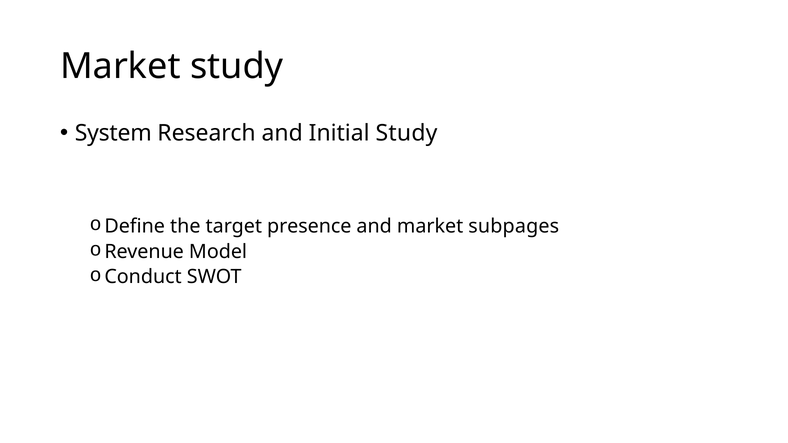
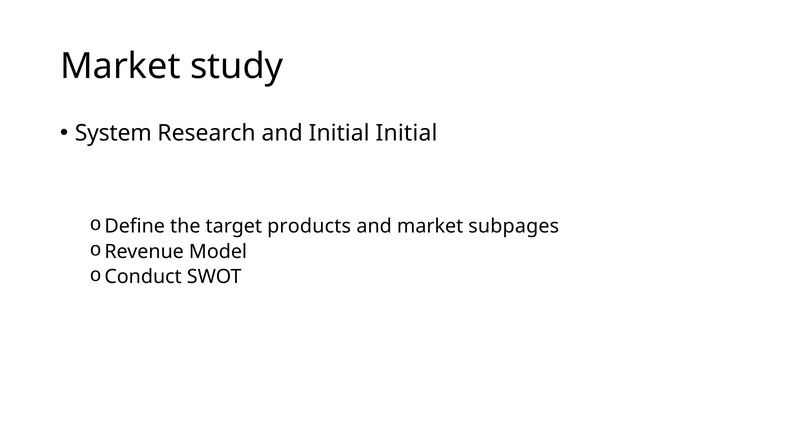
Initial Study: Study -> Initial (407, 133)
presence: presence -> products (309, 226)
